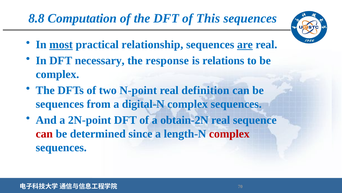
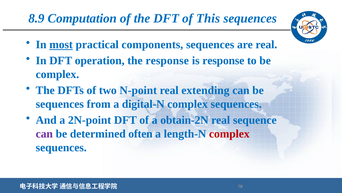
8.8: 8.8 -> 8.9 (36, 18)
relationship: relationship -> components (152, 45)
are underline: present -> none (245, 45)
necessary: necessary -> operation (100, 60)
is relations: relations -> response (223, 60)
definition: definition -> extending (205, 90)
can colour: red -> purple (44, 133)
since: since -> often (140, 133)
